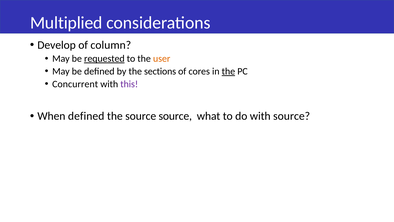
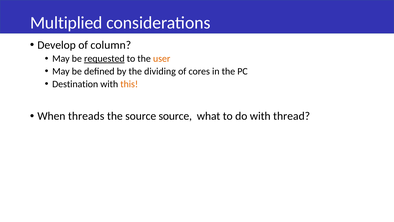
sections: sections -> dividing (160, 71)
the underline: present -> none (228, 71)
Concurrent: Concurrent -> Destination (75, 84)
this colour: purple -> orange (129, 84)
When defined: defined -> threads (86, 116)
with source: source -> thread (292, 116)
